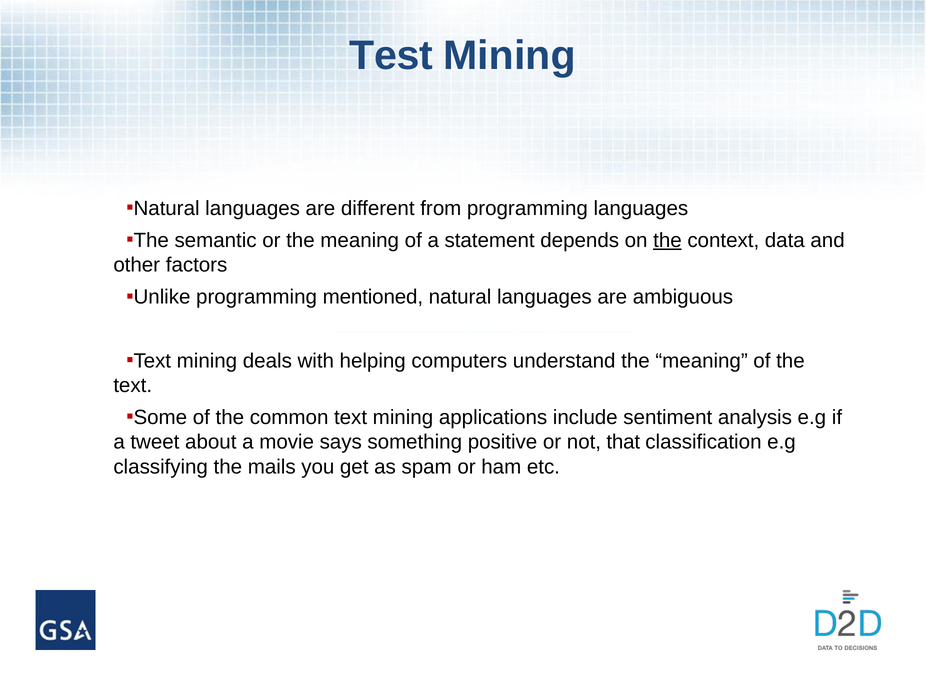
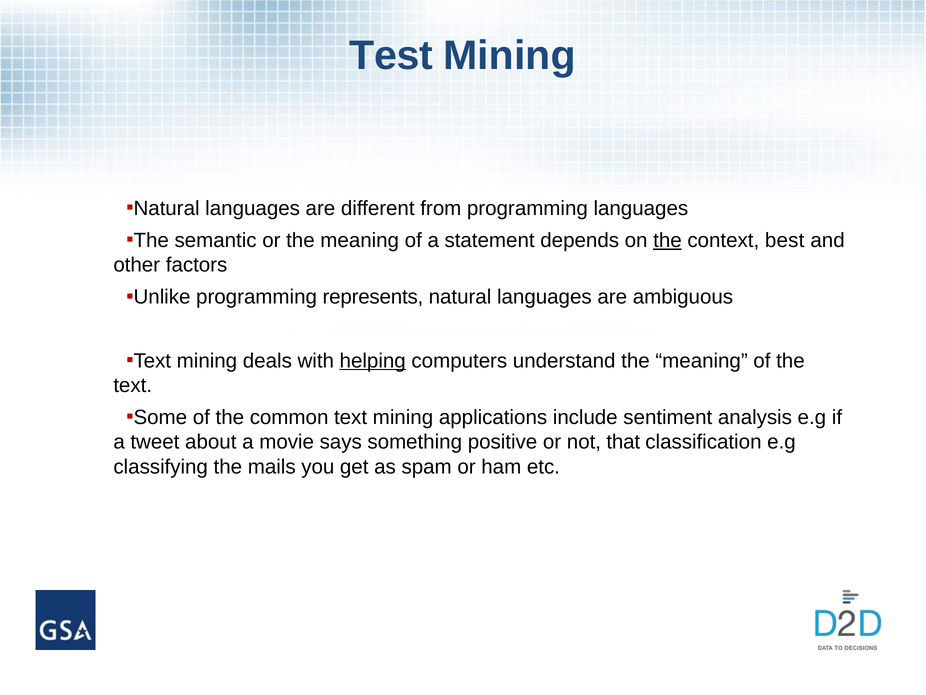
data: data -> best (785, 240)
mentioned: mentioned -> represents (373, 297)
helping underline: none -> present (373, 361)
